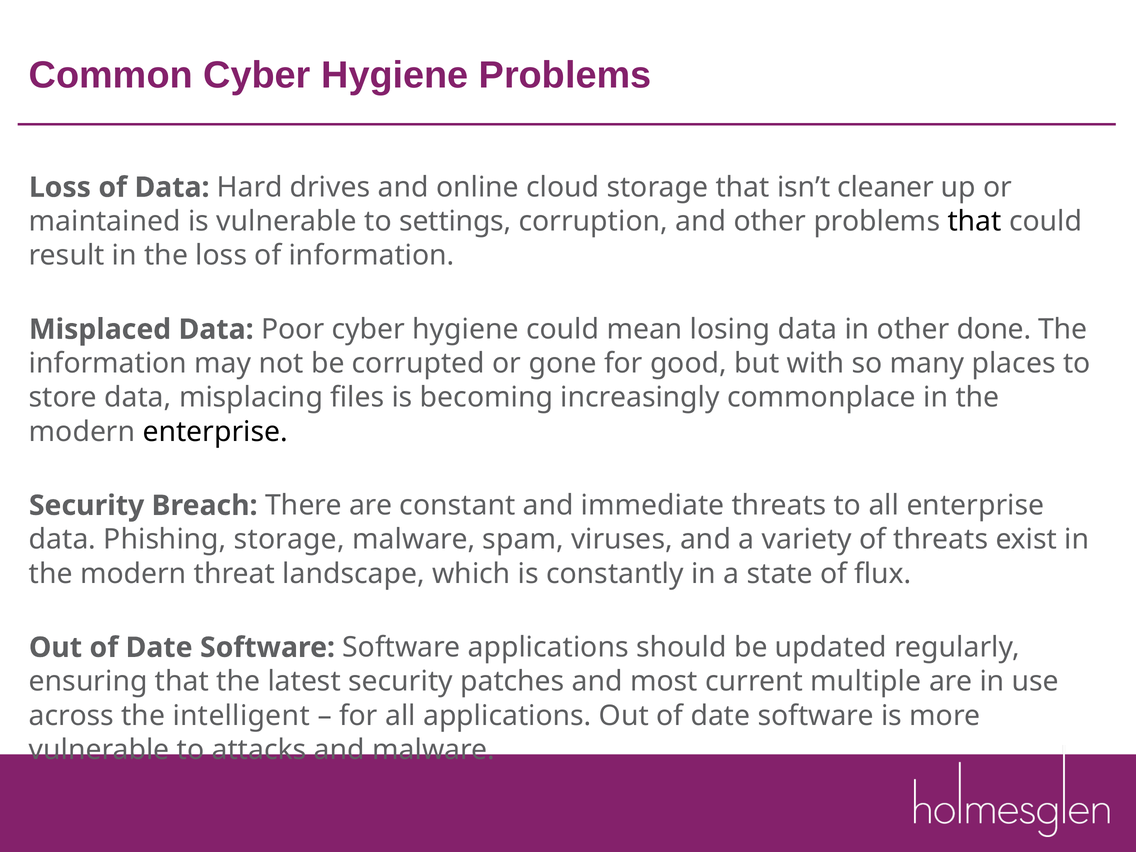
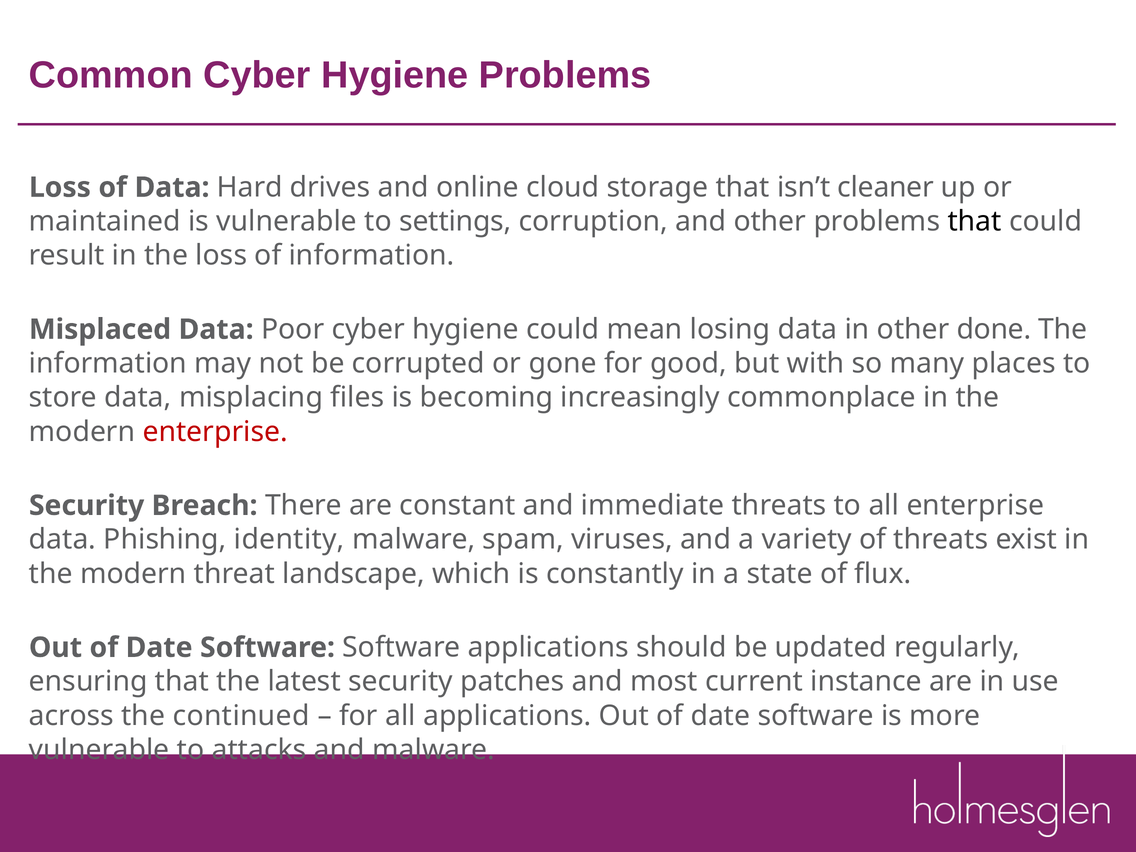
enterprise colour: black -> red (215, 432)
Phishing storage: storage -> identity (289, 540)
multiple: multiple -> instance (866, 682)
intelligent: intelligent -> continued (241, 716)
